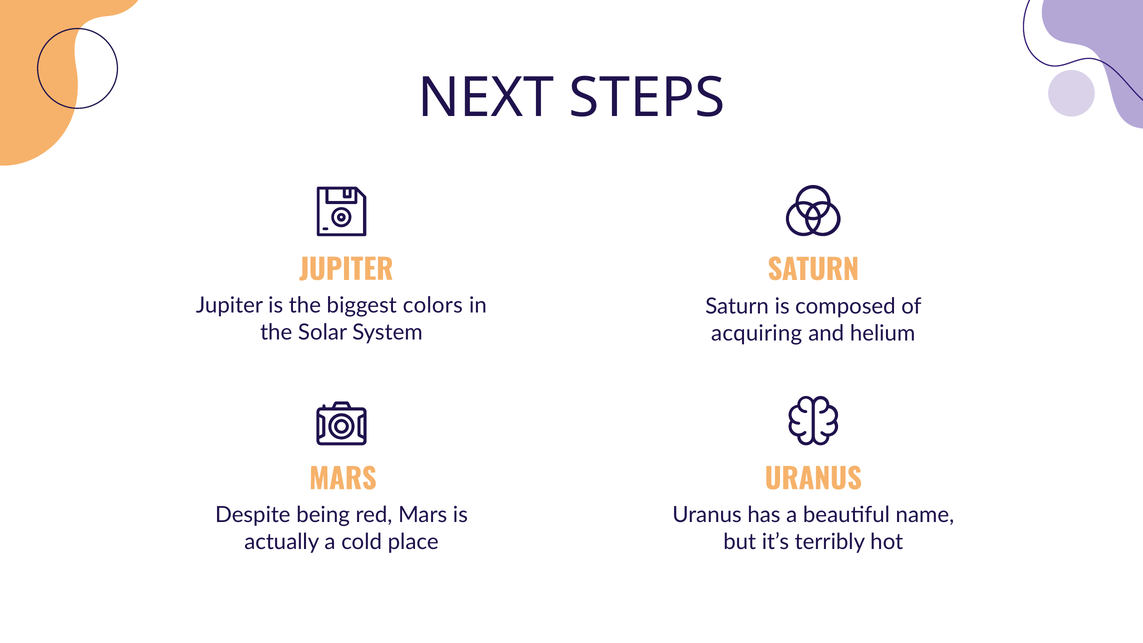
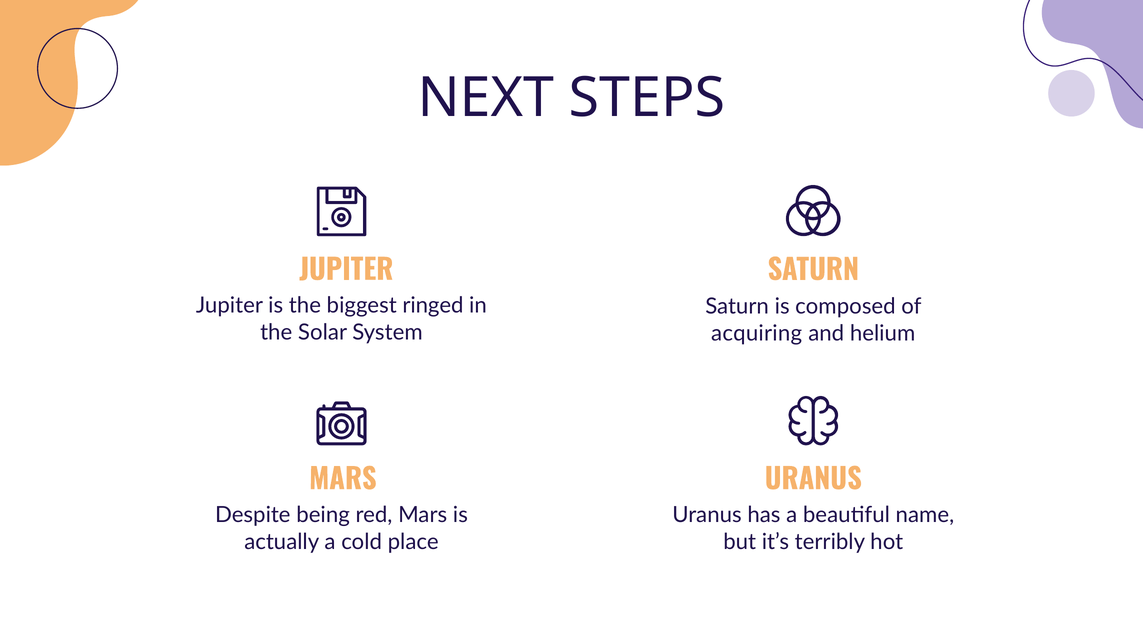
colors: colors -> ringed (433, 305)
